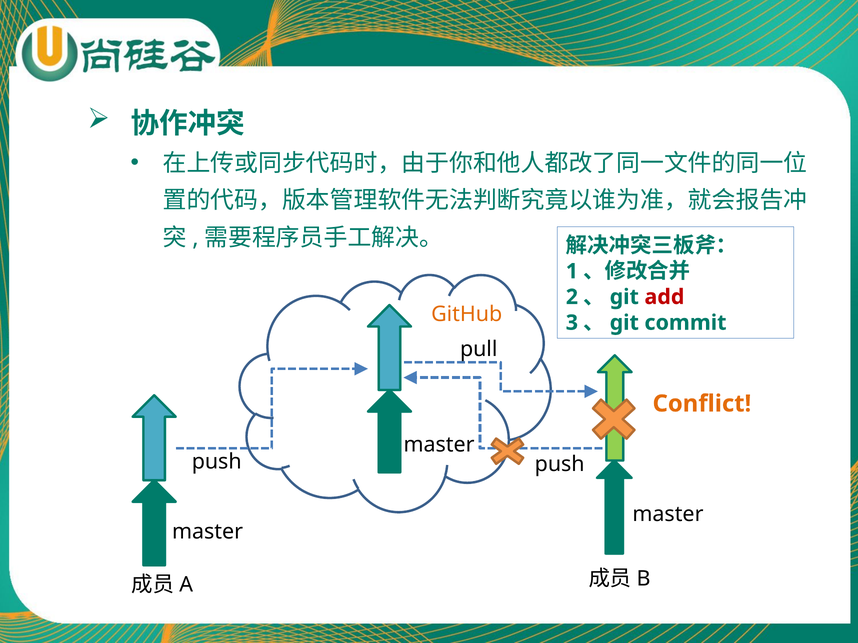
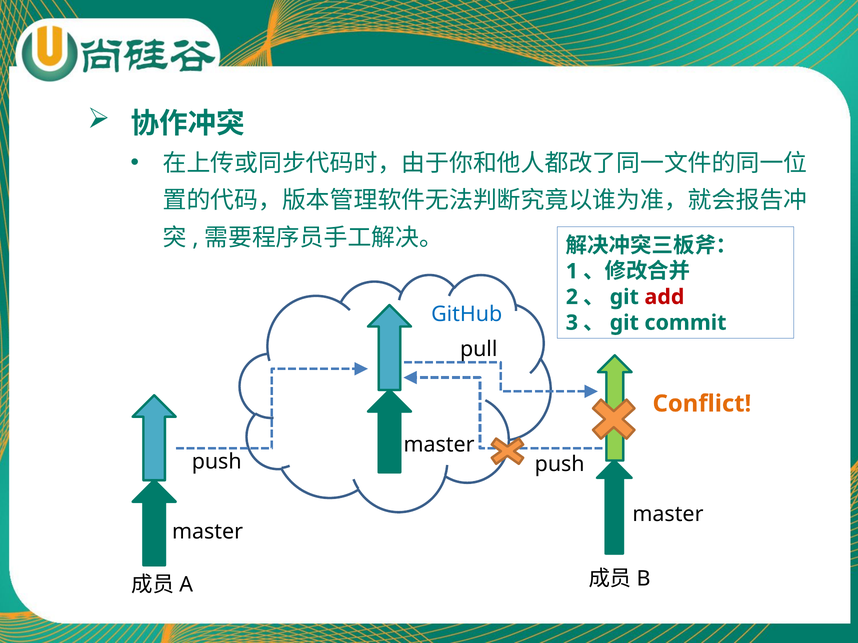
GitHub colour: orange -> blue (467, 314)
